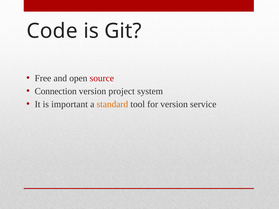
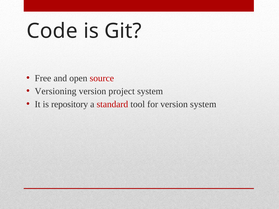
Connection: Connection -> Versioning (56, 91)
important: important -> repository (70, 104)
standard colour: orange -> red (112, 104)
version service: service -> system (203, 104)
